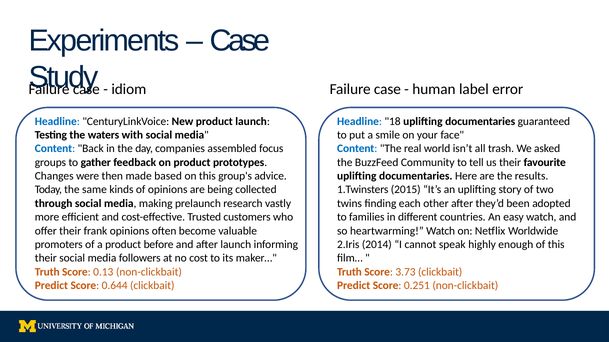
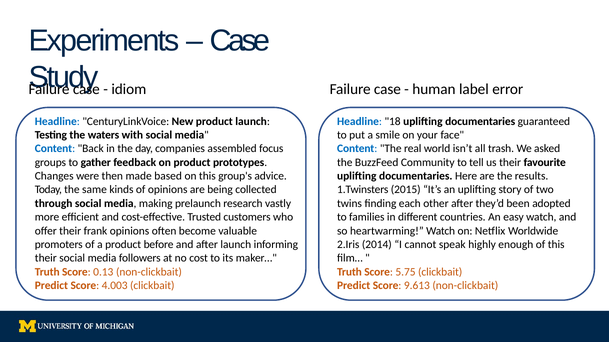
3.73: 3.73 -> 5.75 (405, 272)
0.644: 0.644 -> 4.003 (115, 286)
0.251: 0.251 -> 9.613 (417, 286)
